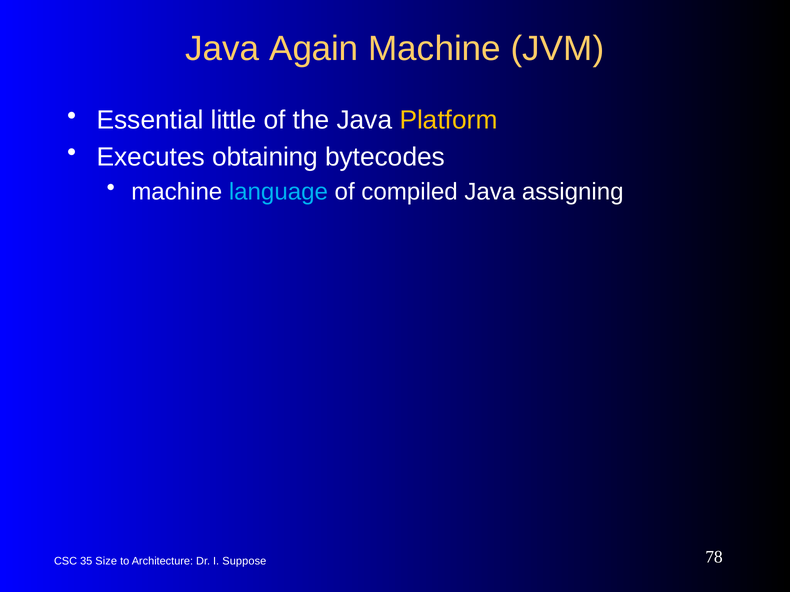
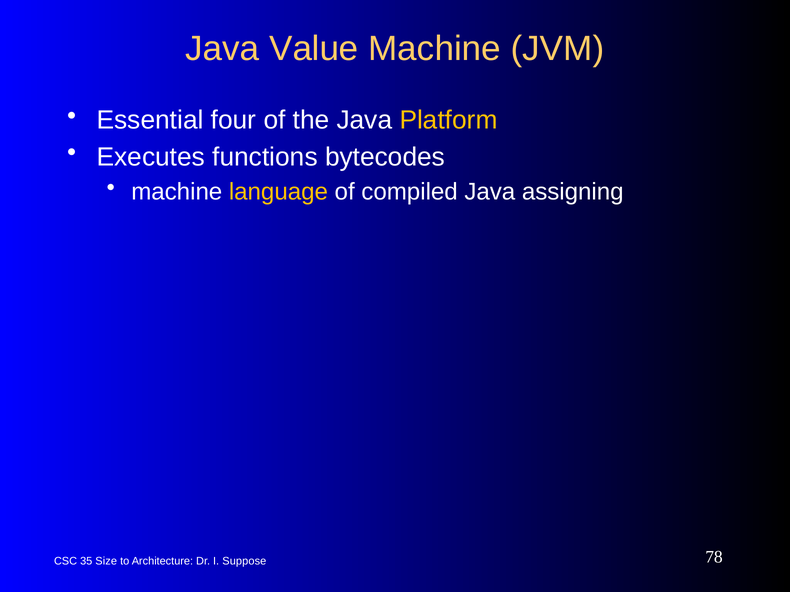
Again: Again -> Value (314, 49)
little: little -> four (234, 120)
obtaining: obtaining -> functions (265, 157)
language colour: light blue -> yellow (278, 192)
